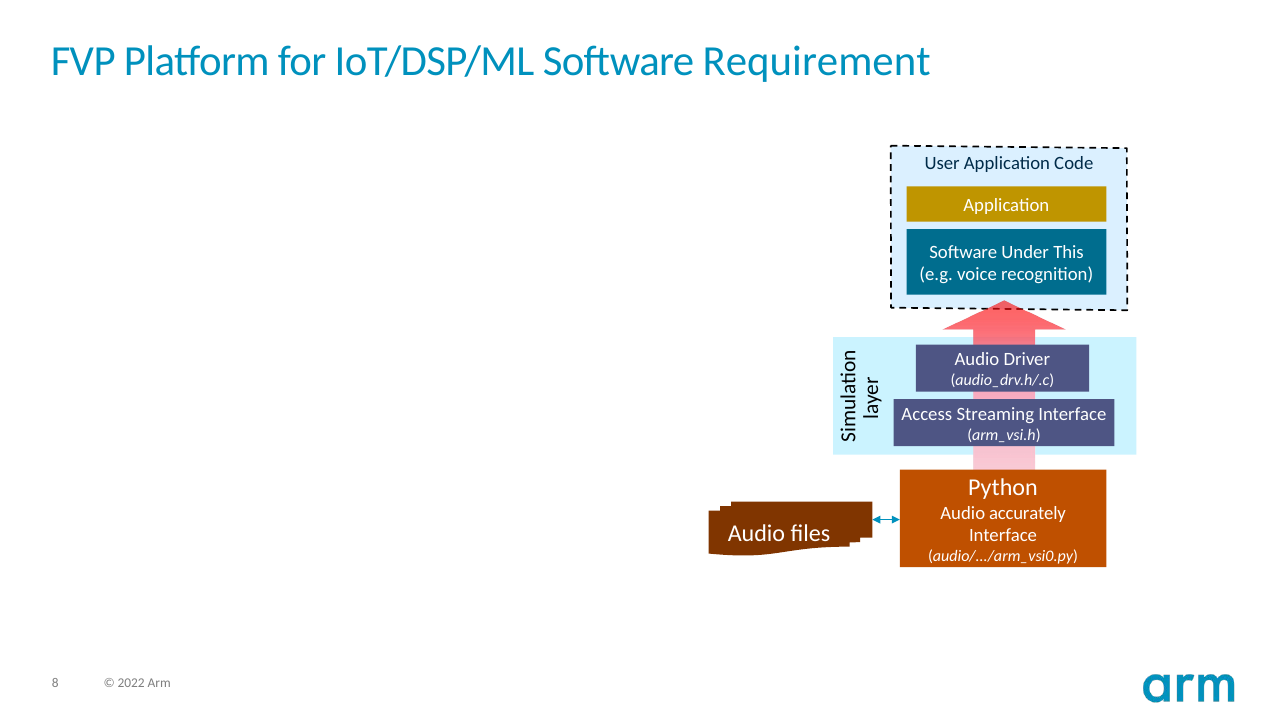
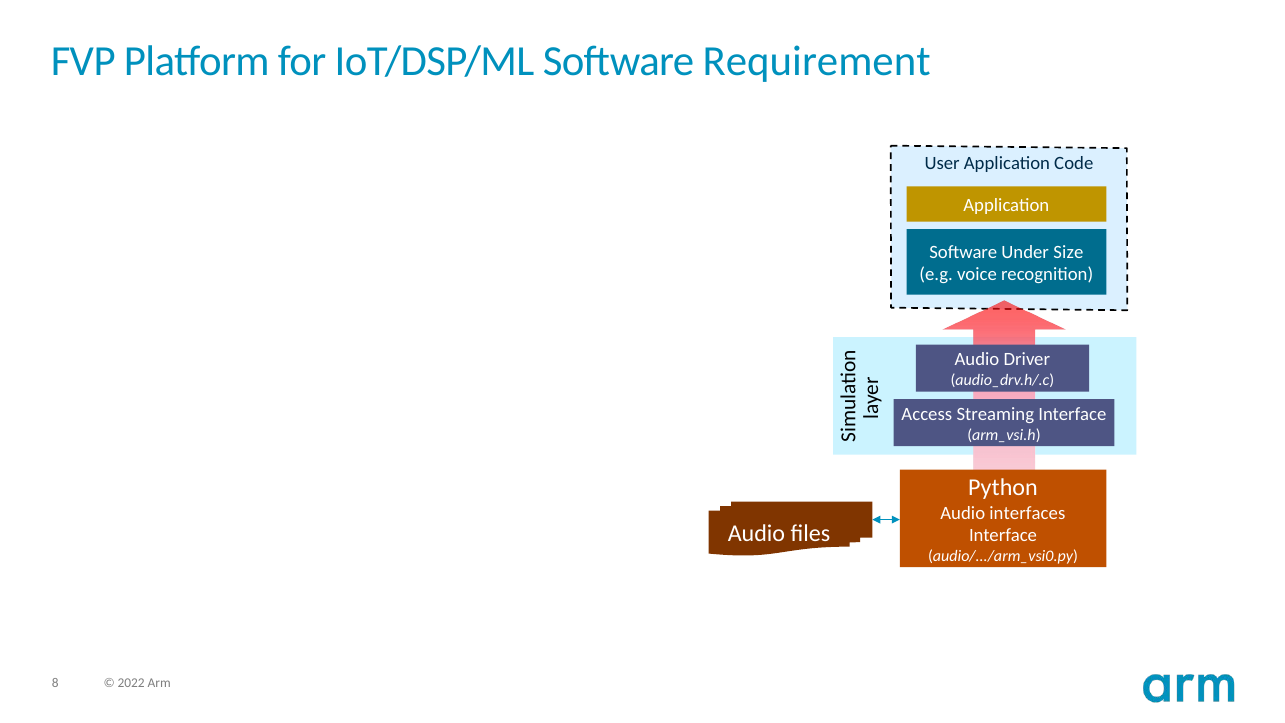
This: This -> Size (1068, 252)
accurately: accurately -> interfaces (1027, 513)
